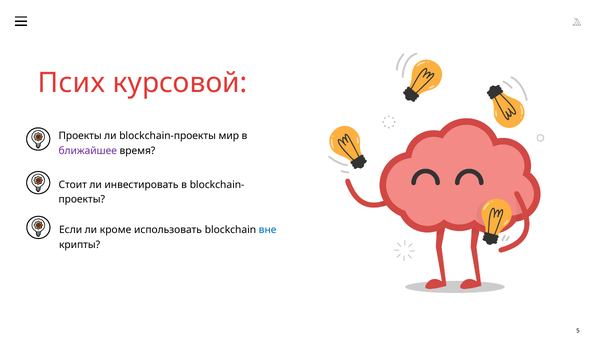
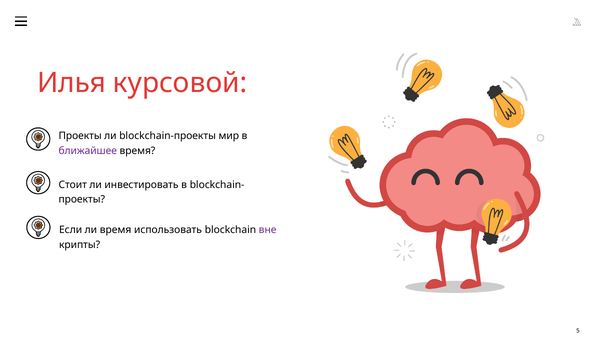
Псих: Псих -> Илья (72, 83)
ли кроме: кроме -> время (116, 230)
вне colour: blue -> purple (268, 230)
